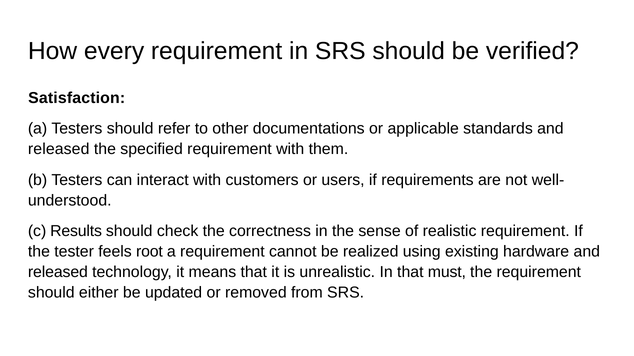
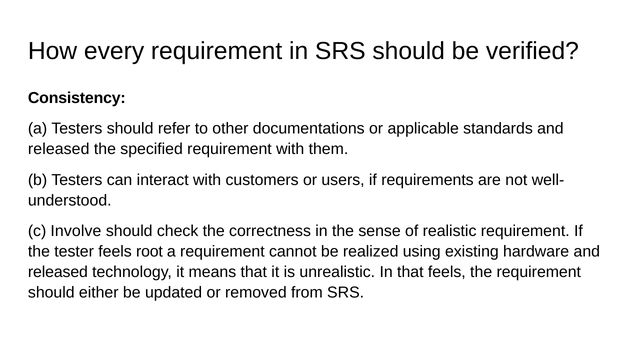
Satisfaction: Satisfaction -> Consistency (77, 98)
Results: Results -> Involve (76, 232)
that must: must -> feels (447, 272)
